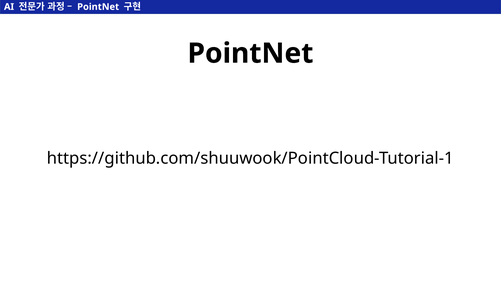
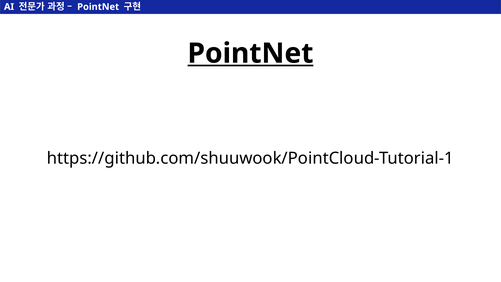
PointNet underline: none -> present (250, 53)
